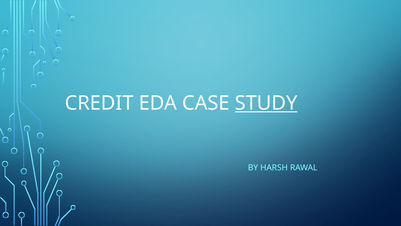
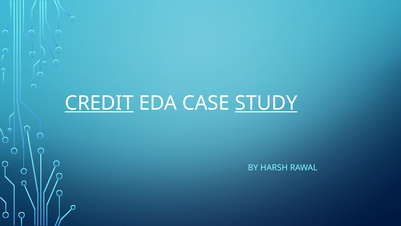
CREDIT underline: none -> present (99, 103)
